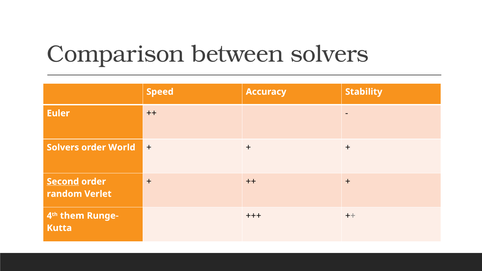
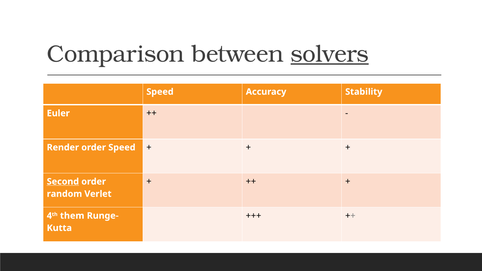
solvers underline: none -> present (330, 54)
Solvers: Solvers -> Render (63, 147)
order World: World -> Speed (122, 147)
